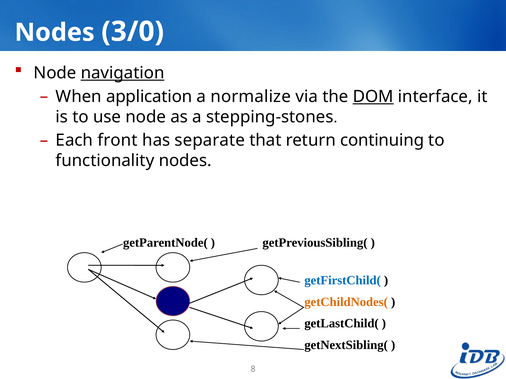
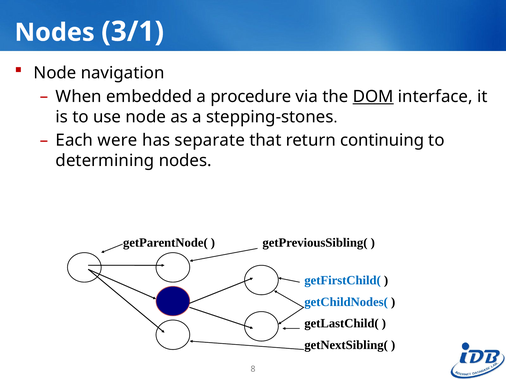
3/0: 3/0 -> 3/1 (133, 32)
navigation underline: present -> none (123, 73)
application: application -> embedded (149, 97)
normalize: normalize -> procedure (251, 97)
front: front -> were (118, 141)
functionality: functionality -> determining (105, 161)
getChildNodes( colour: orange -> blue (346, 302)
